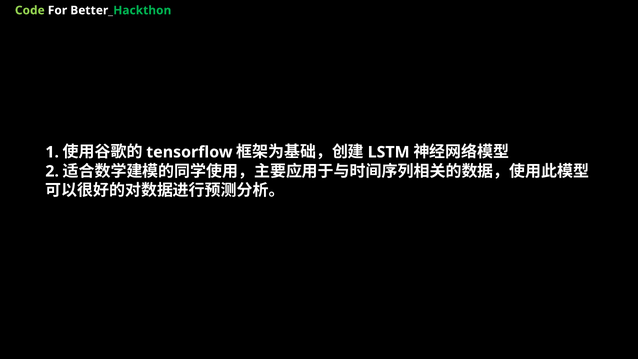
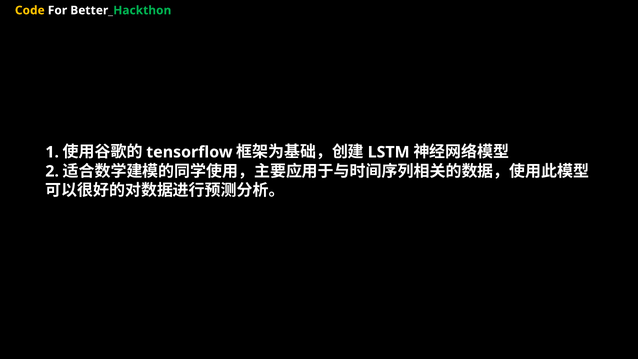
Code colour: light green -> yellow (30, 10)
